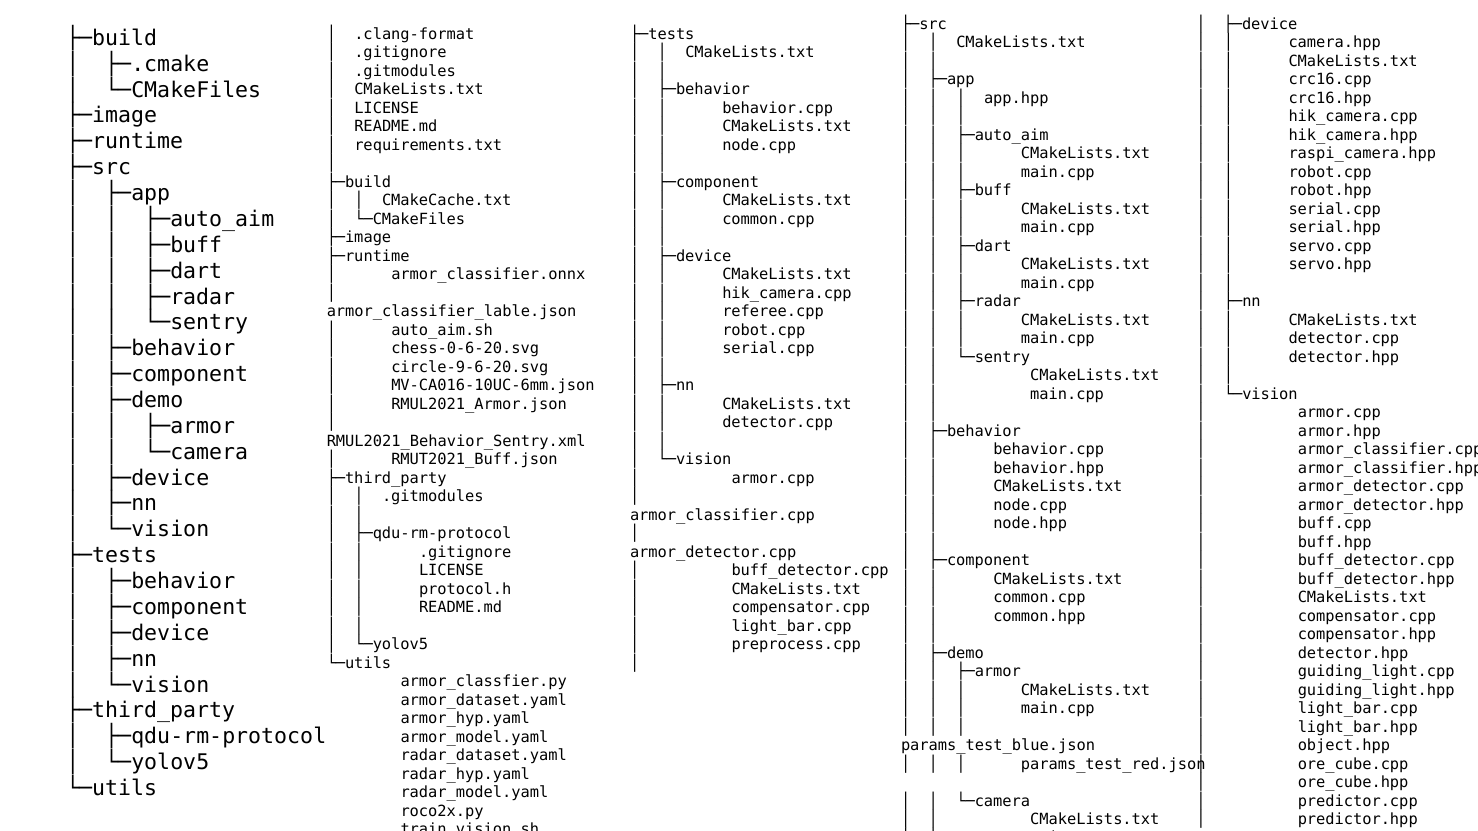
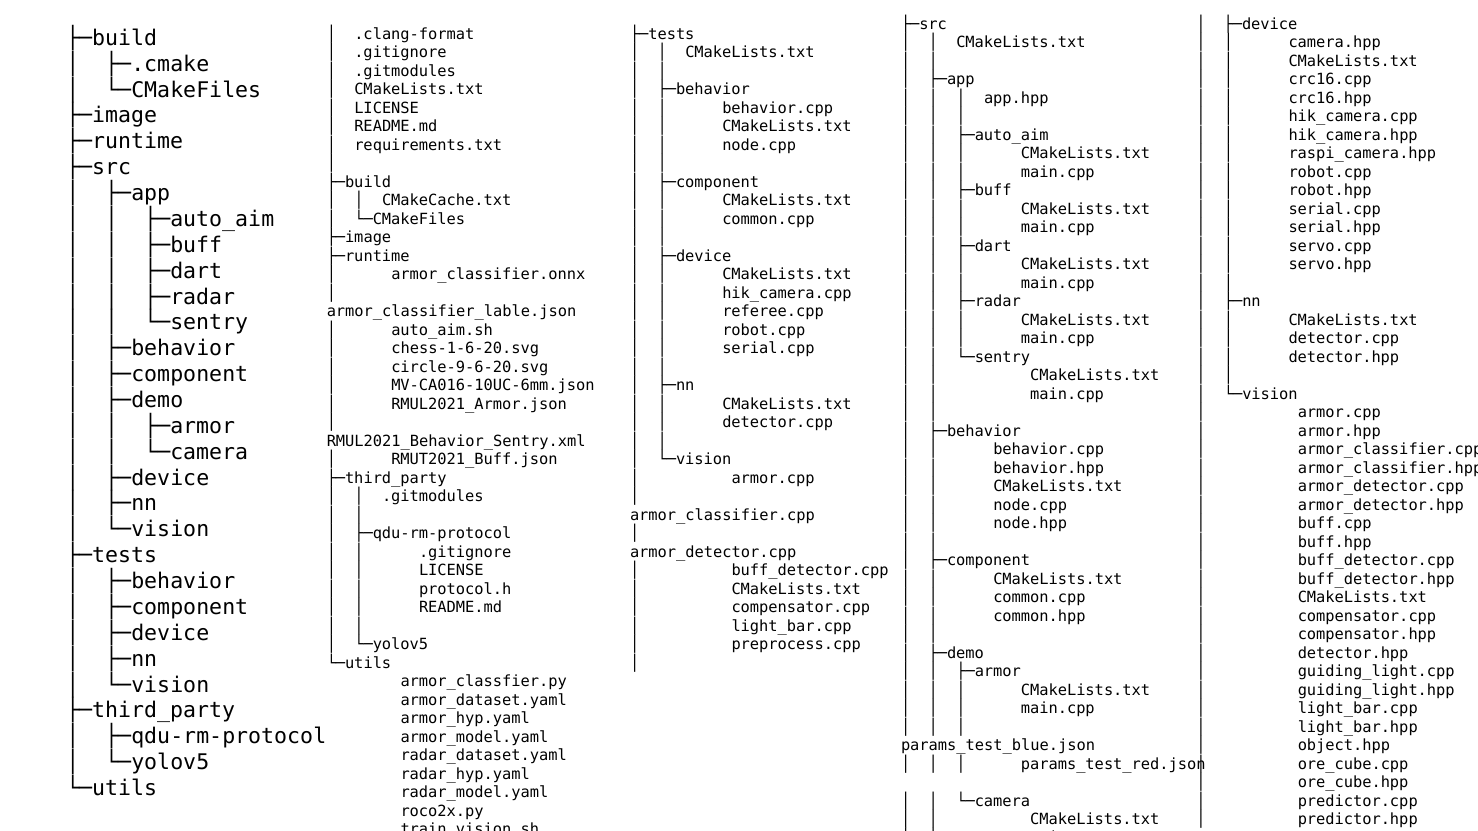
chess-0-6-20.svg: chess-0-6-20.svg -> chess-1-6-20.svg (465, 349)
